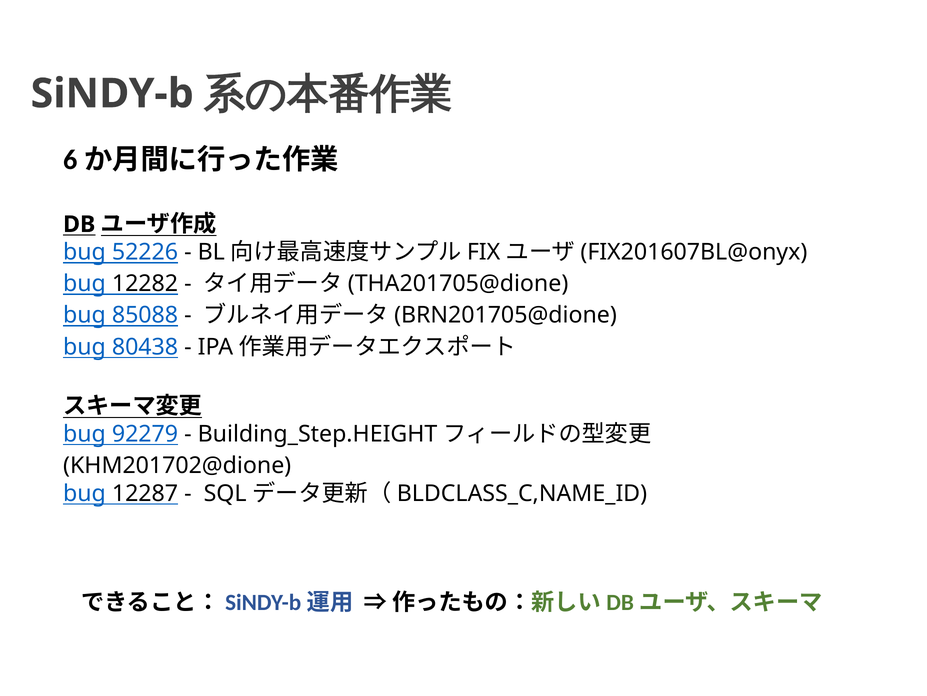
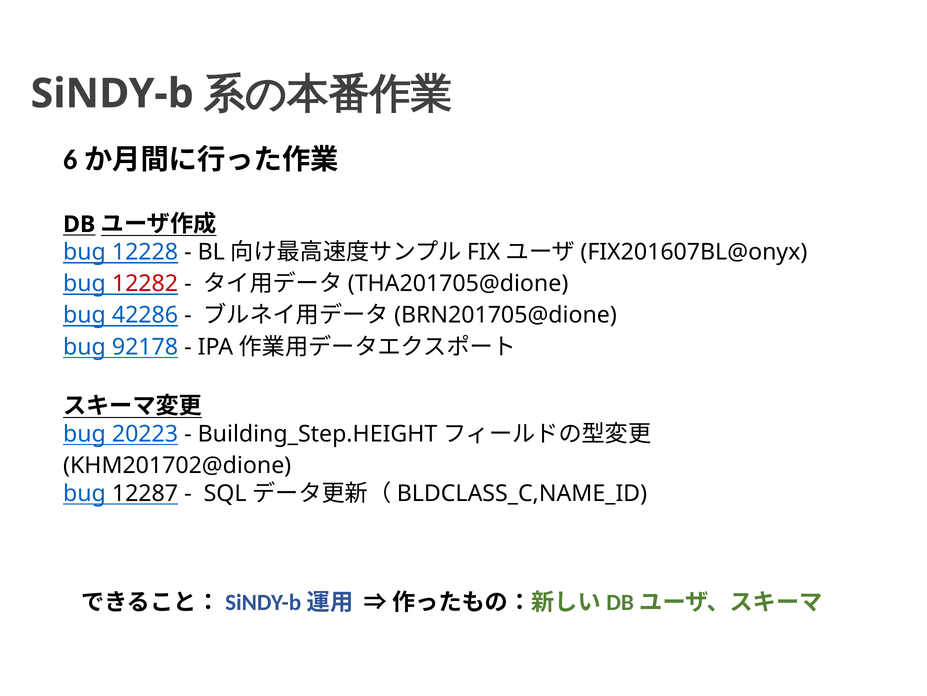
52226: 52226 -> 12228 (145, 252)
12282 colour: black -> red (145, 283)
85088: 85088 -> 42286 (145, 315)
80438: 80438 -> 92178 (145, 347)
92279: 92279 -> 20223 (145, 434)
